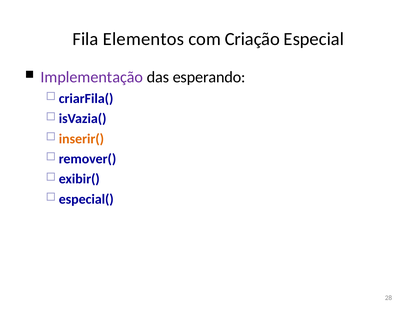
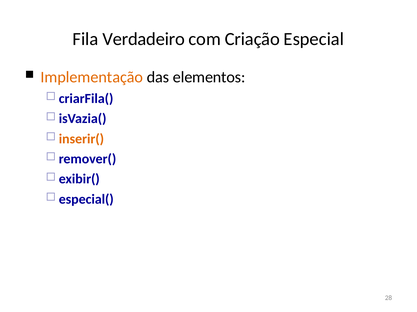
Elementos: Elementos -> Verdadeiro (144, 39)
Implementação colour: purple -> orange (92, 77)
esperando: esperando -> elementos (209, 77)
